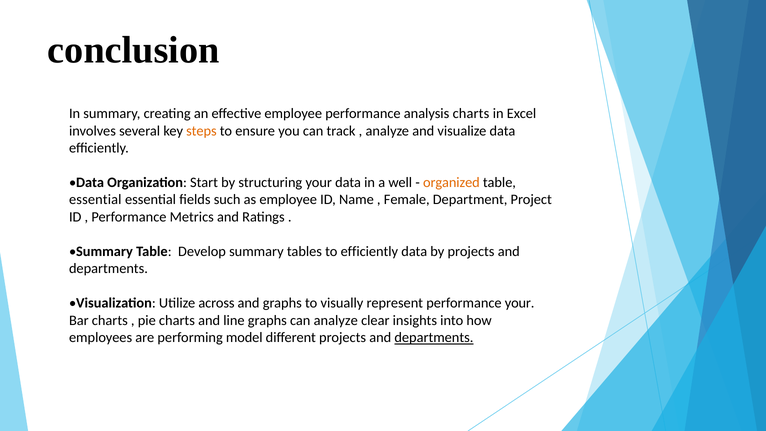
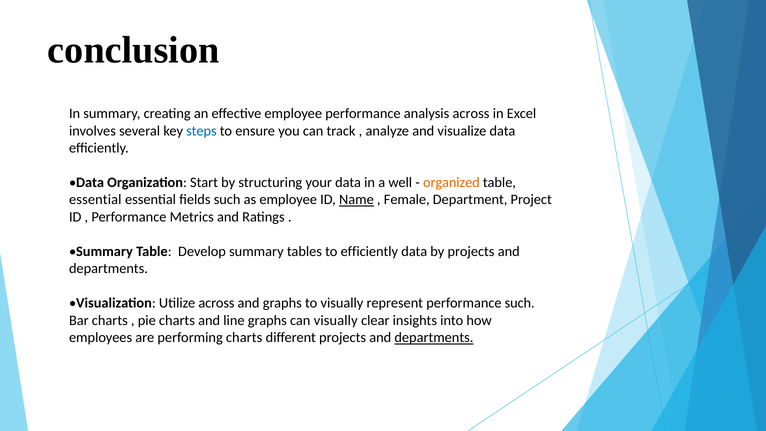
analysis charts: charts -> across (471, 114)
steps colour: orange -> blue (201, 131)
Name underline: none -> present (356, 200)
performance your: your -> such (520, 303)
can analyze: analyze -> visually (336, 320)
performing model: model -> charts (244, 338)
